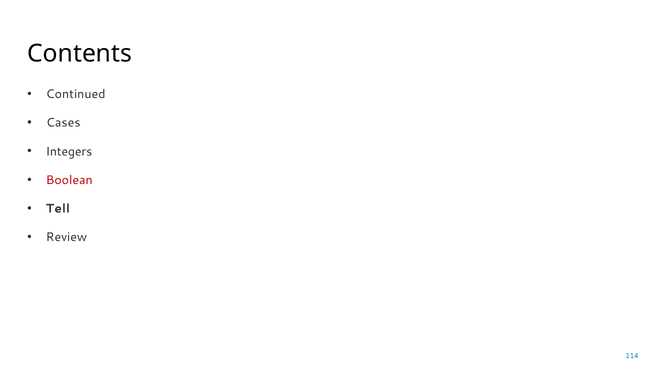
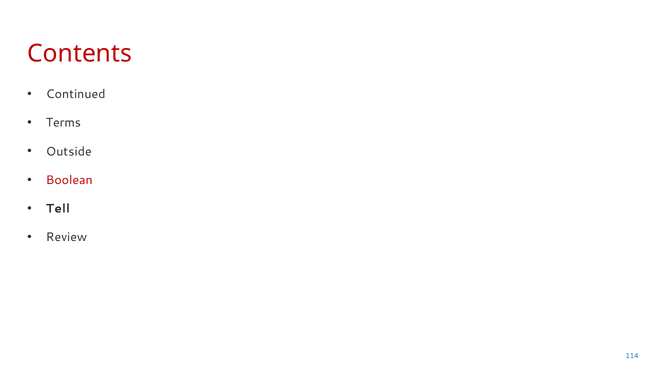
Contents colour: black -> red (80, 54)
Cases: Cases -> Terms (63, 123)
Integers: Integers -> Outside (69, 151)
